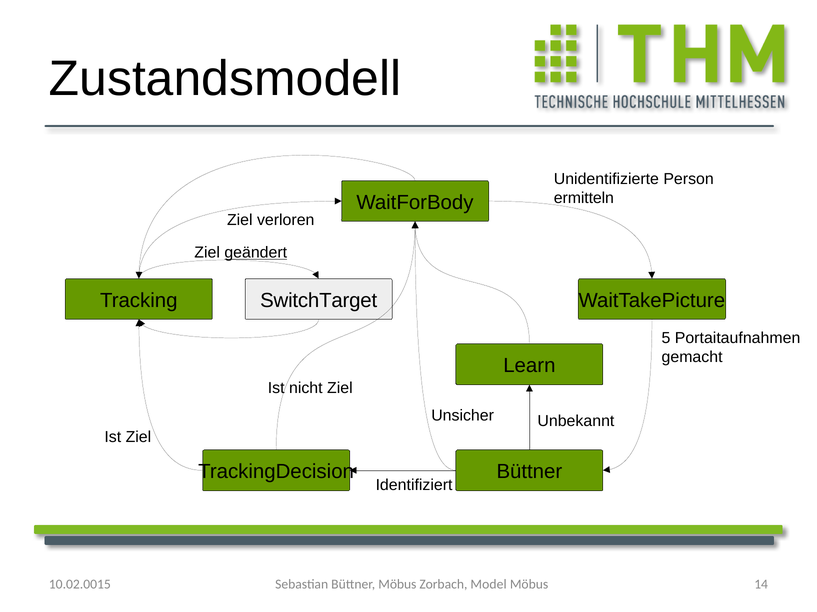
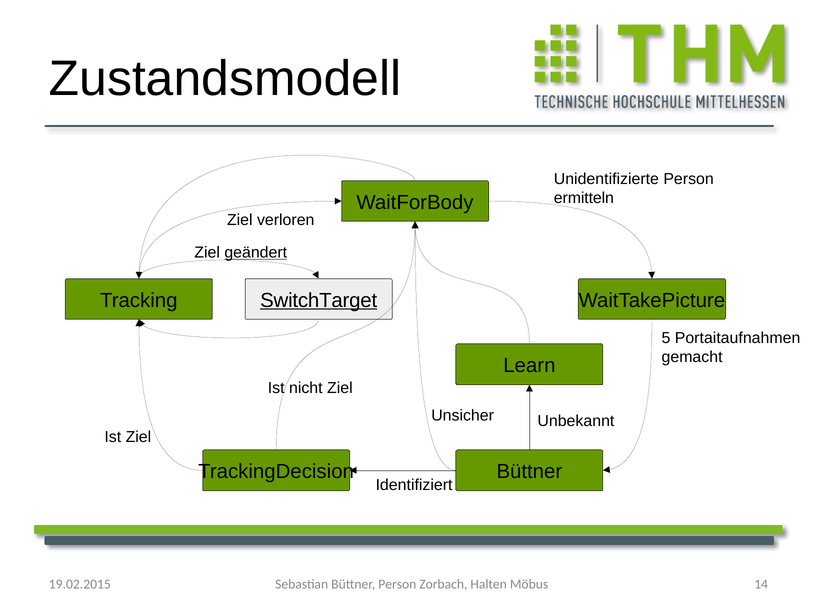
SwitchTarget underline: none -> present (319, 301)
10.02.0015: 10.02.0015 -> 19.02.2015 (80, 585)
Büttner Möbus: Möbus -> Person (397, 585)
Model: Model -> Halten (489, 585)
